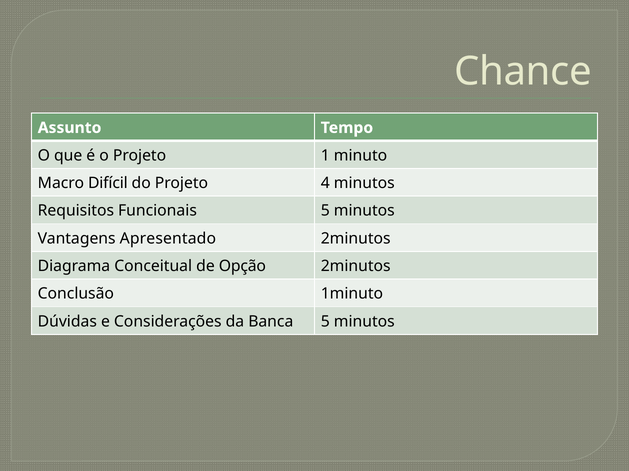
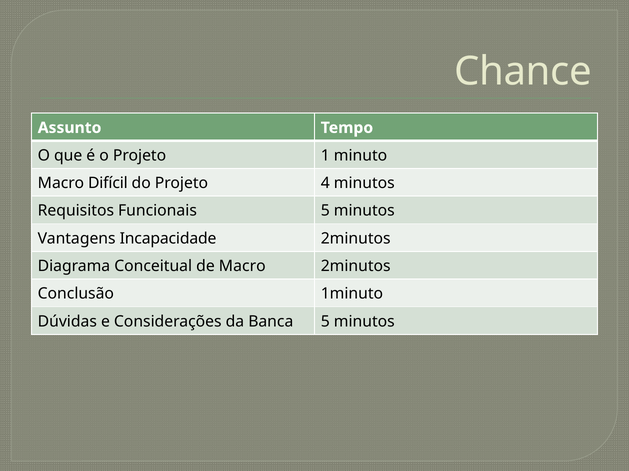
Apresentado: Apresentado -> Incapacidade (168, 239)
de Opção: Opção -> Macro (242, 267)
